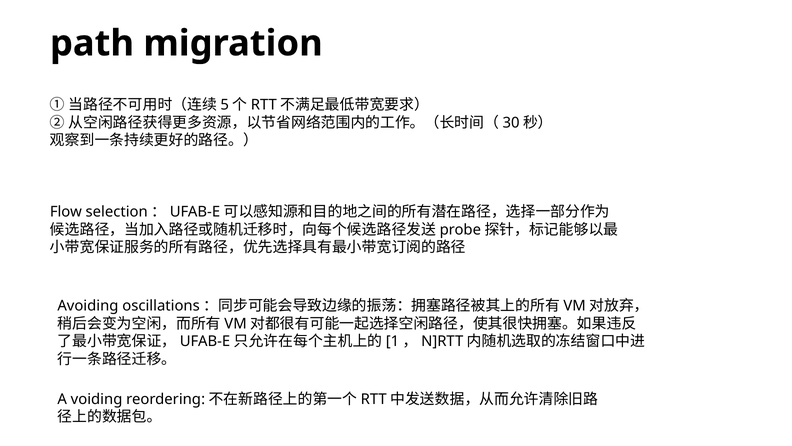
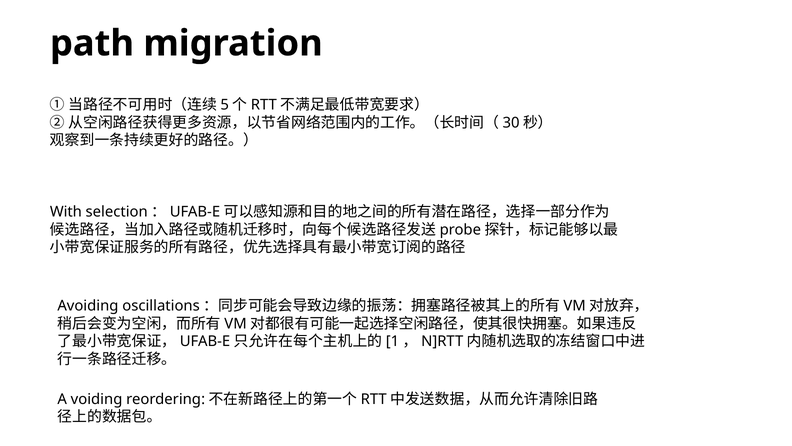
Flow: Flow -> With (66, 212)
